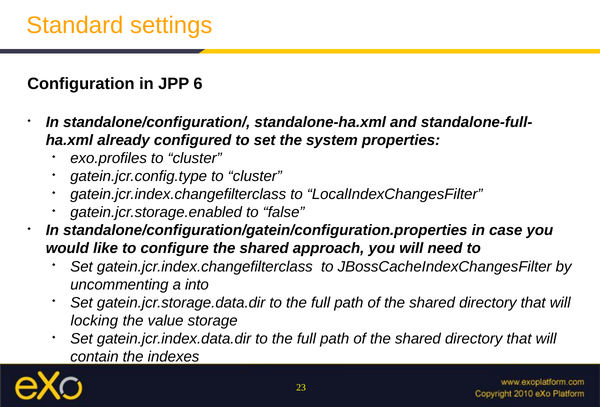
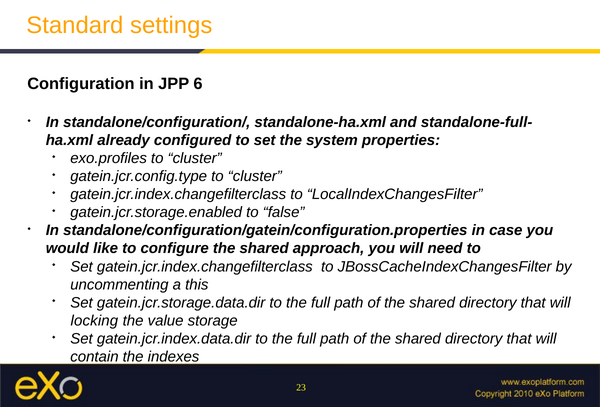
into: into -> this (197, 284)
